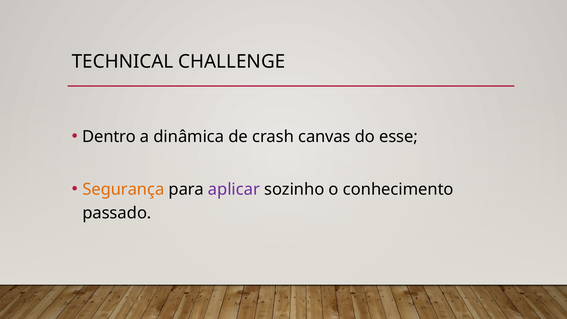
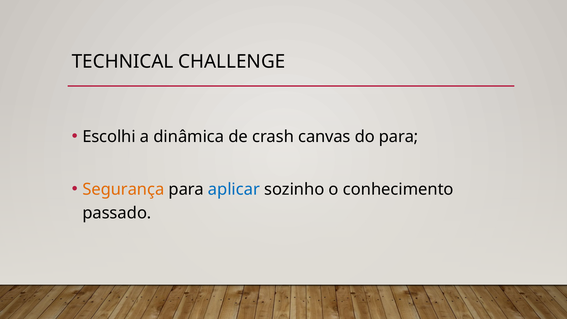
Dentro: Dentro -> Escolhi (109, 137)
do esse: esse -> para (399, 137)
aplicar colour: purple -> blue (234, 189)
